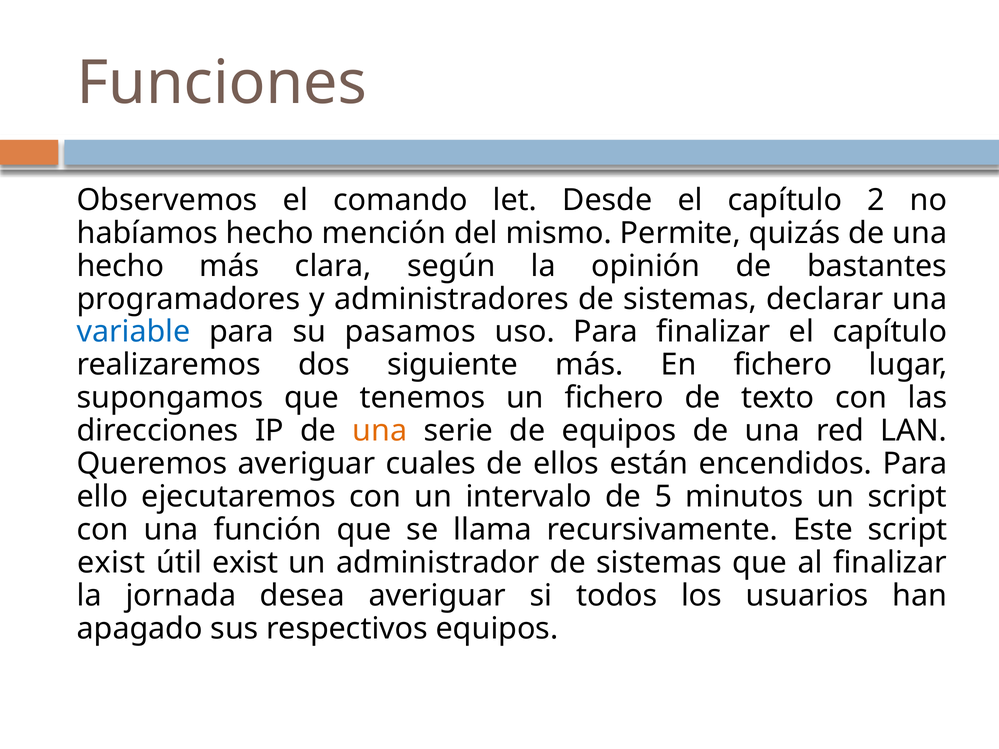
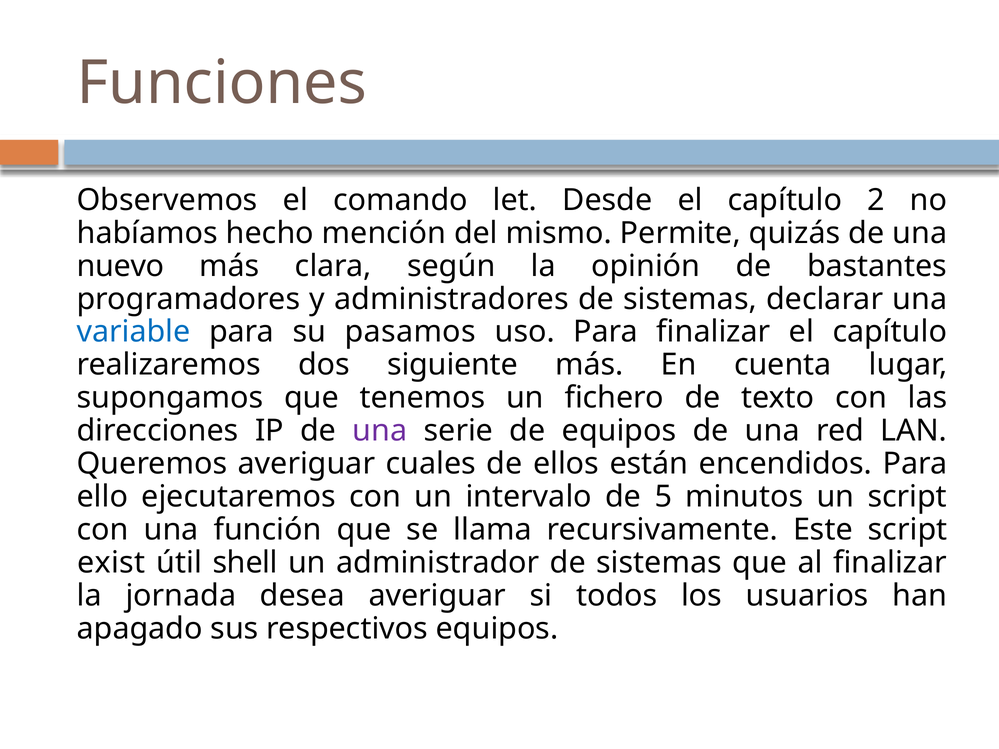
hecho: hecho -> nuevo (120, 266)
En fichero: fichero -> cuenta (783, 365)
una colour: orange -> purple (380, 431)
útil exist: exist -> shell (245, 563)
